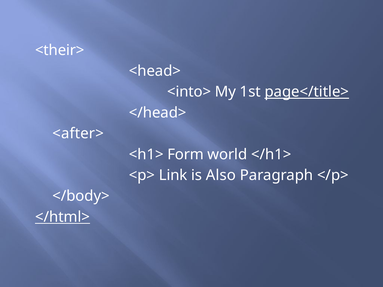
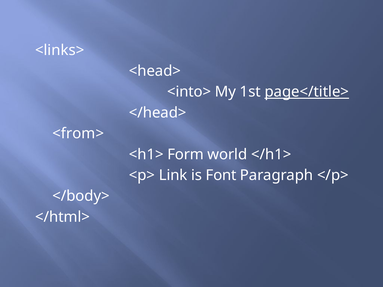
<their>: <their> -> <links> (60, 50)
<after>: <after> -> <from> (78, 134)
Also: Also -> Font (221, 175)
</html> underline: present -> none (62, 217)
